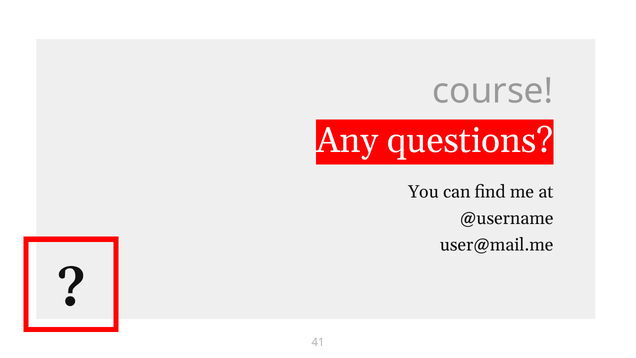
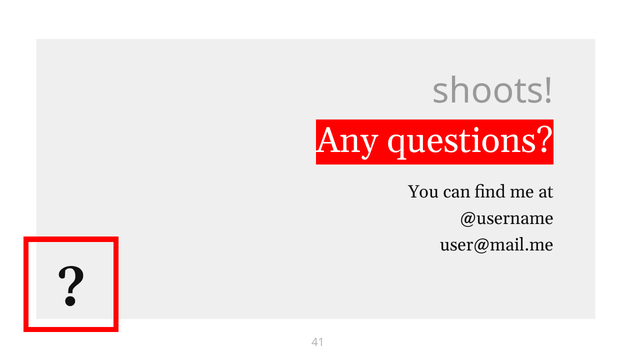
course: course -> shoots (493, 91)
